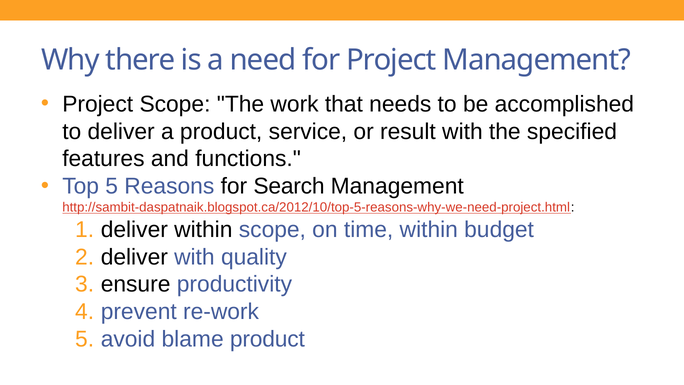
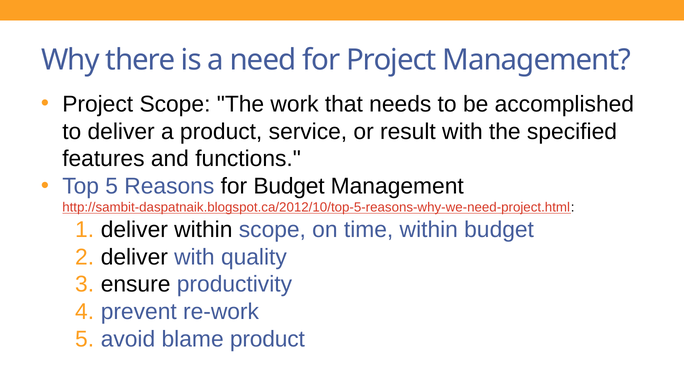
for Search: Search -> Budget (289, 186)
